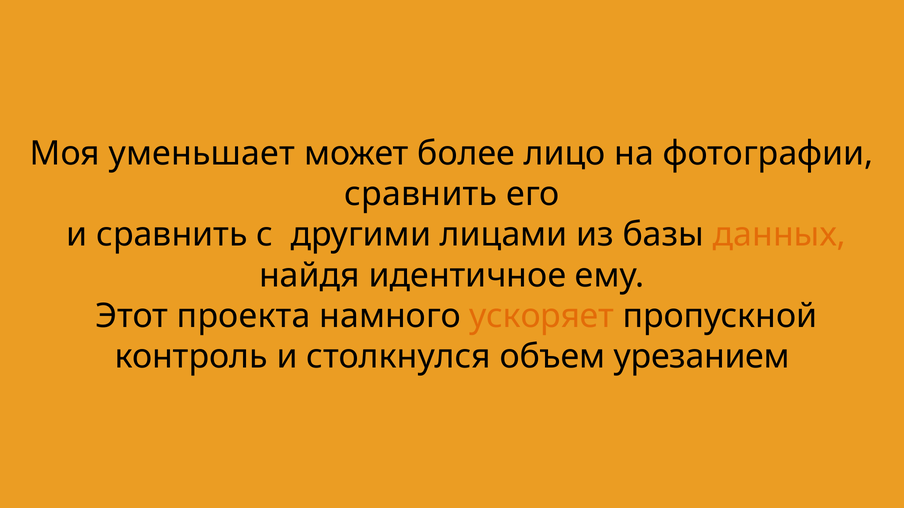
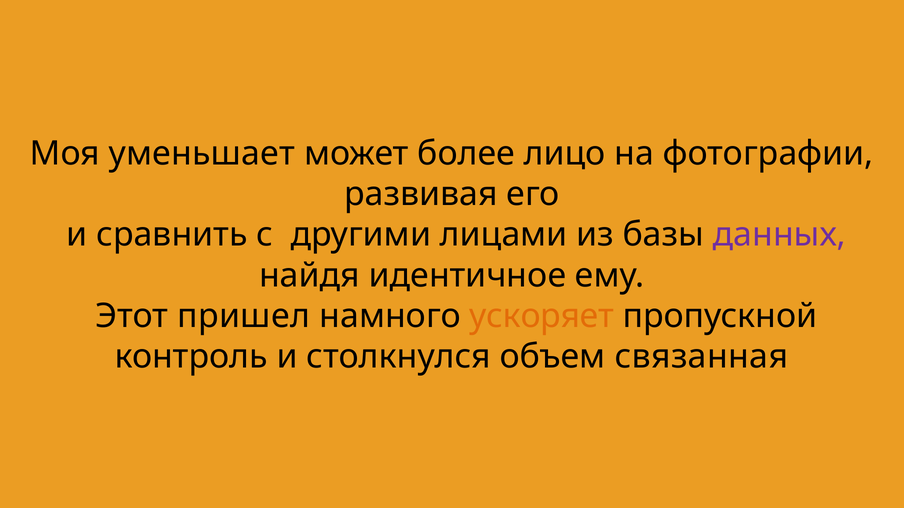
сравнить: сравнить -> развивая (421, 194)
данных colour: orange -> purple (779, 235)
проекта: проекта -> пришел (244, 316)
урезанием: урезанием -> связанная (701, 357)
